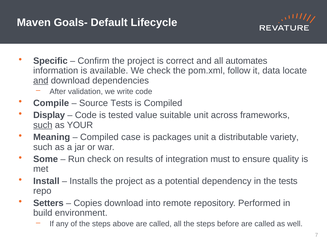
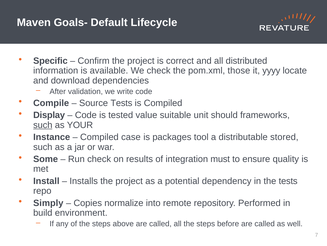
automates: automates -> distributed (246, 61)
follow: follow -> those (239, 71)
data: data -> yyyy (271, 71)
and underline: present -> none (41, 80)
across: across -> should (224, 115)
Meaning: Meaning -> Instance (52, 137)
packages unit: unit -> tool (201, 137)
variety: variety -> stored (284, 137)
Setters: Setters -> Simply (48, 202)
Copies download: download -> normalize (124, 202)
